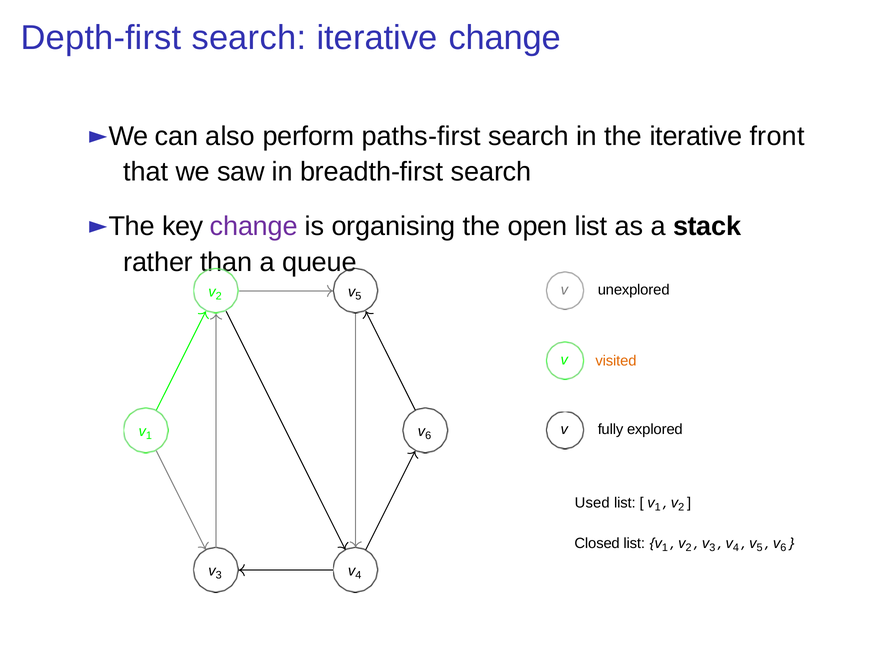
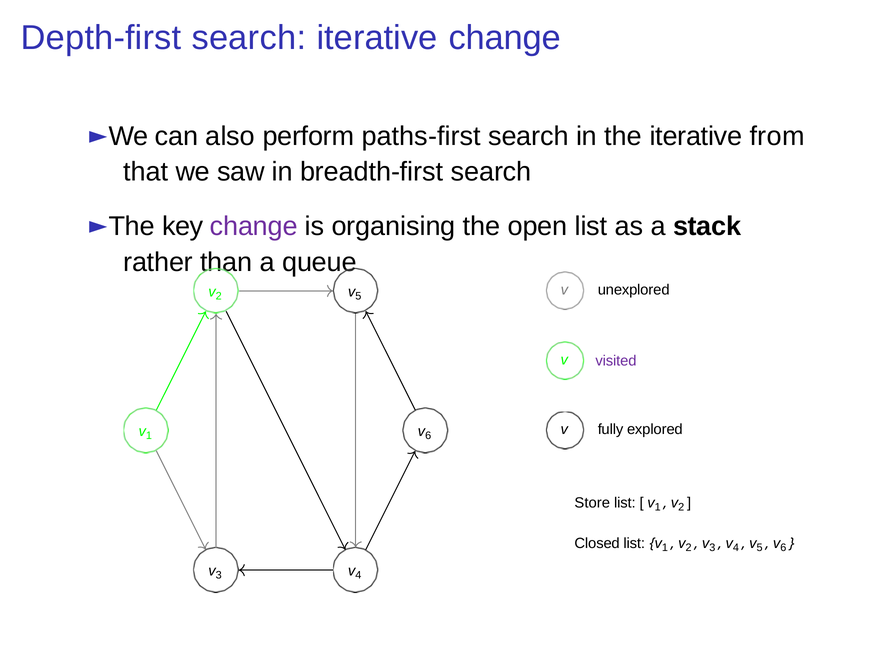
front: front -> from (777, 136)
visited colour: orange -> purple (616, 361)
Used: Used -> Store (592, 503)
